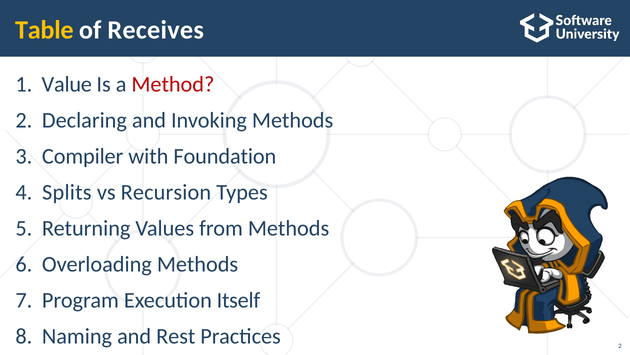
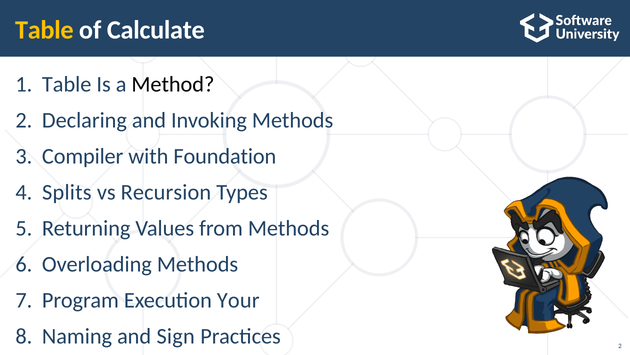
Receives: Receives -> Calculate (156, 30)
Value: Value -> Table (67, 84)
Method colour: red -> black (173, 84)
Itself: Itself -> Your (238, 300)
Rest: Rest -> Sign (176, 336)
